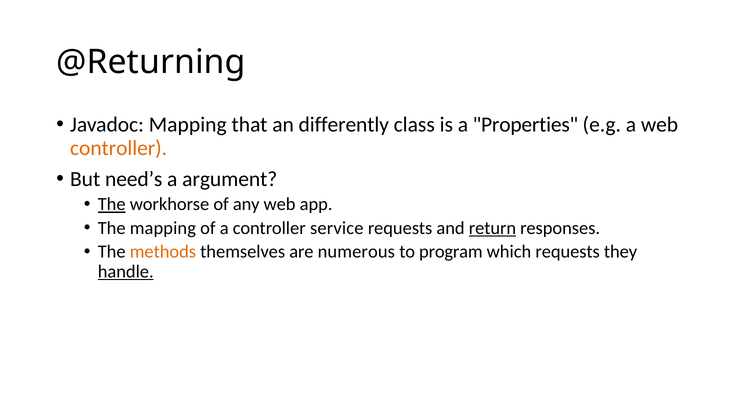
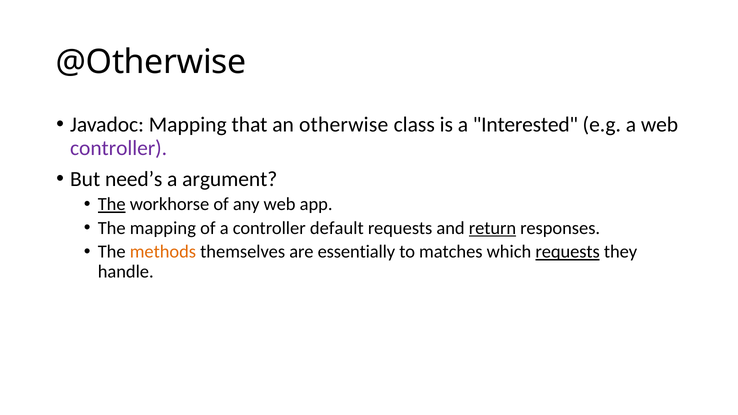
@Returning: @Returning -> @Otherwise (151, 62)
differently: differently -> otherwise (344, 125)
Properties: Properties -> Interested (525, 125)
controller colour: orange -> purple (119, 148)
service: service -> default (337, 228)
numerous: numerous -> essentially (356, 252)
program: program -> matches (451, 252)
requests underline: none -> present (568, 252)
handle underline: present -> none (126, 272)
